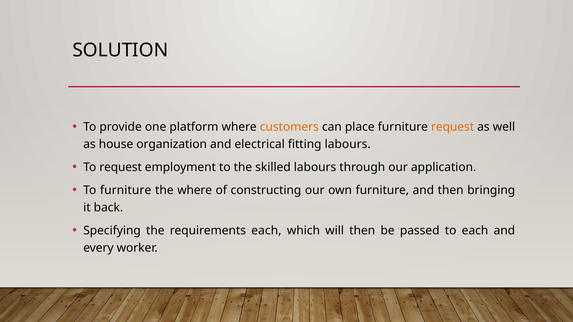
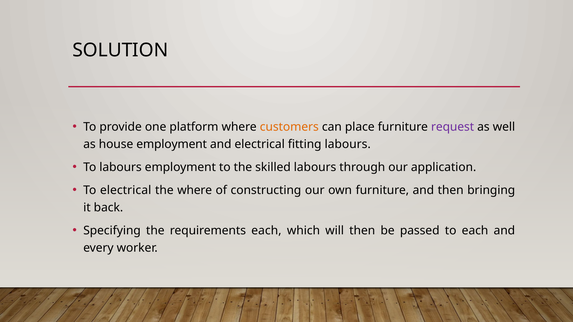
request colour: orange -> purple (453, 127)
house organization: organization -> employment (172, 144)
To request: request -> labours (121, 167)
To furniture: furniture -> electrical (126, 191)
